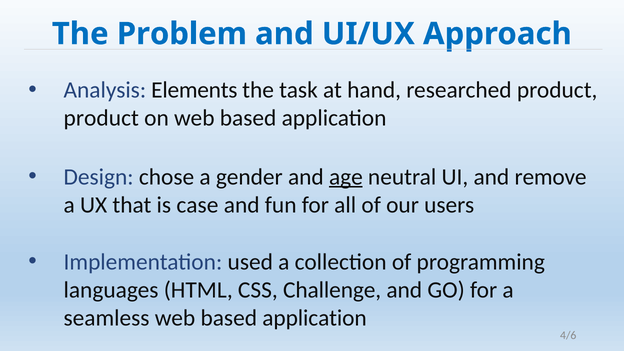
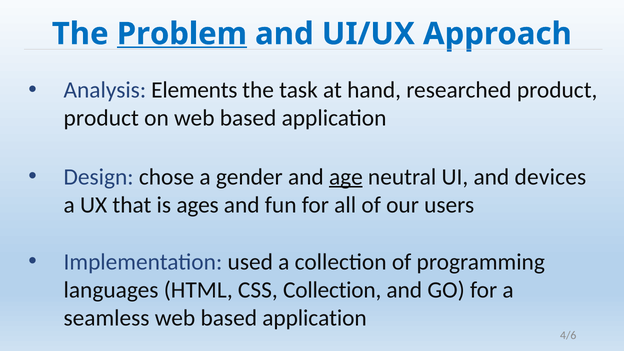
Problem underline: none -> present (182, 34)
remove: remove -> devices (550, 177)
case: case -> ages (198, 205)
CSS Challenge: Challenge -> Collection (332, 290)
